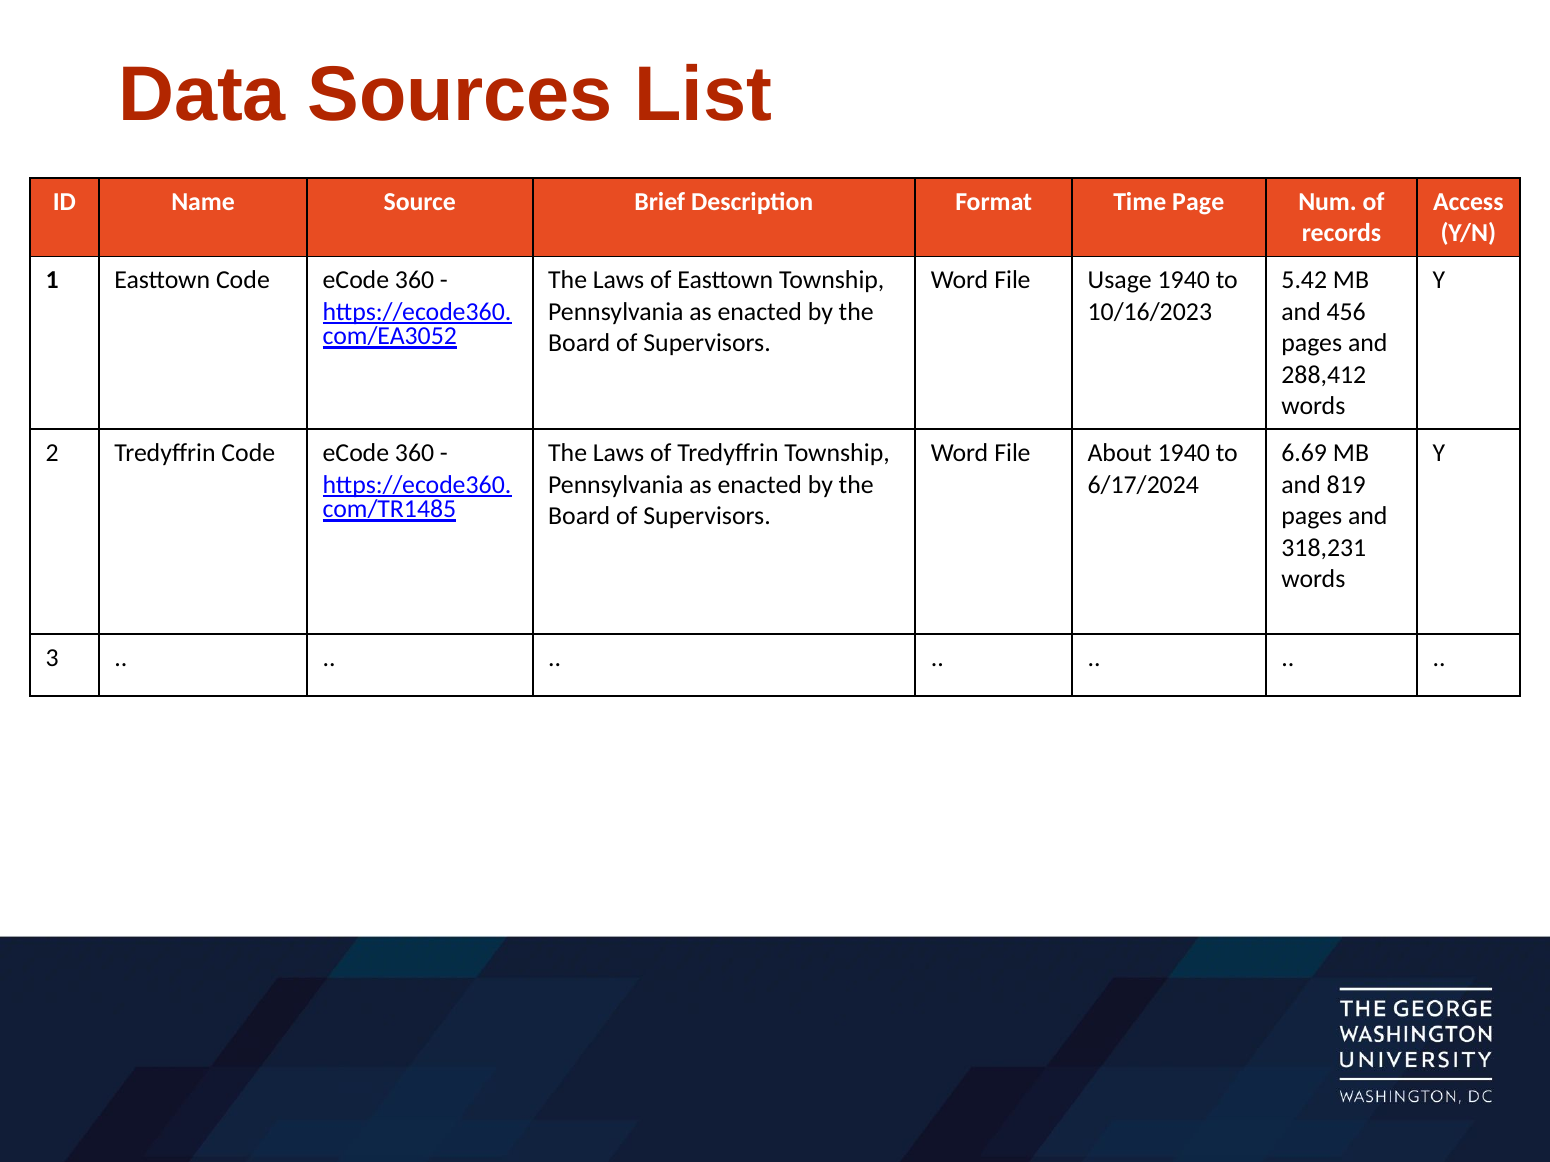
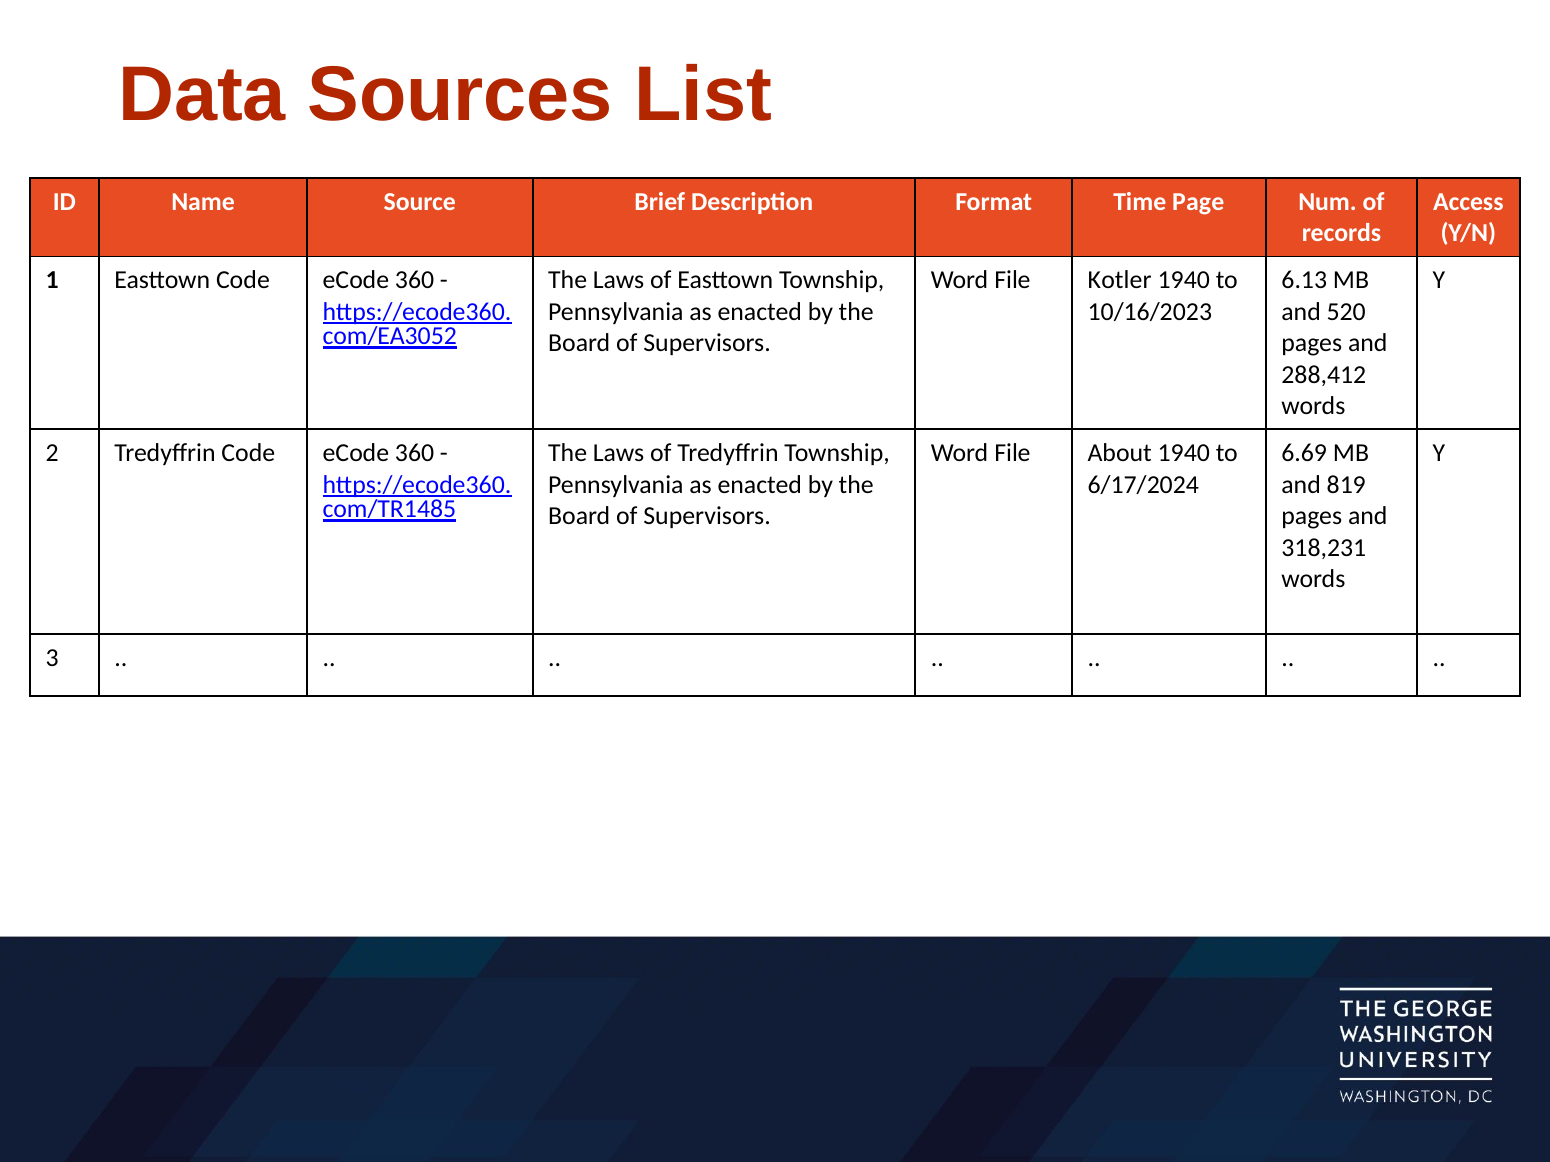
Usage: Usage -> Kotler (1120, 280)
5.42: 5.42 -> 6.13 (1304, 280)
456: 456 -> 520 (1346, 312)
